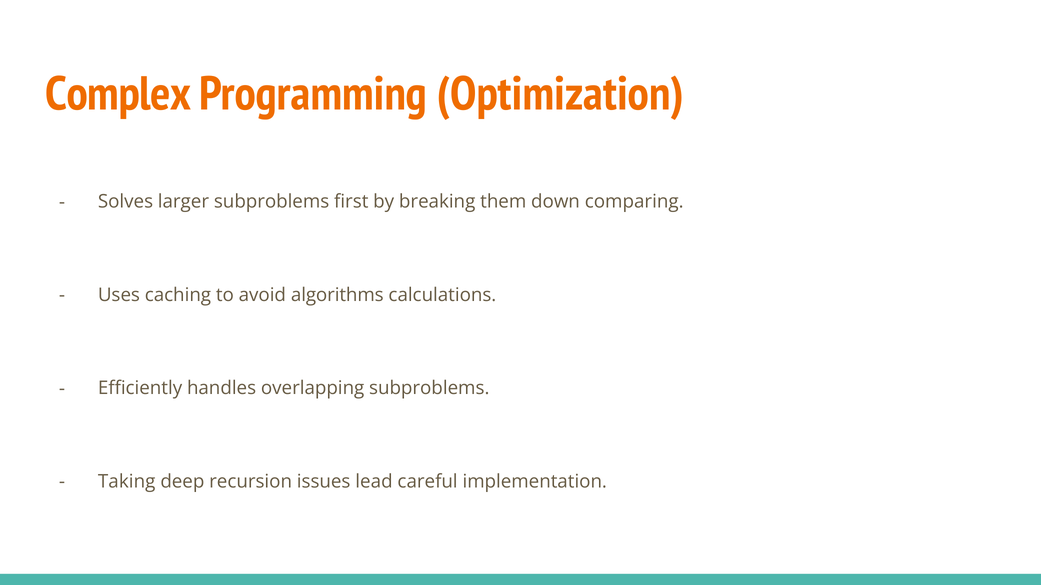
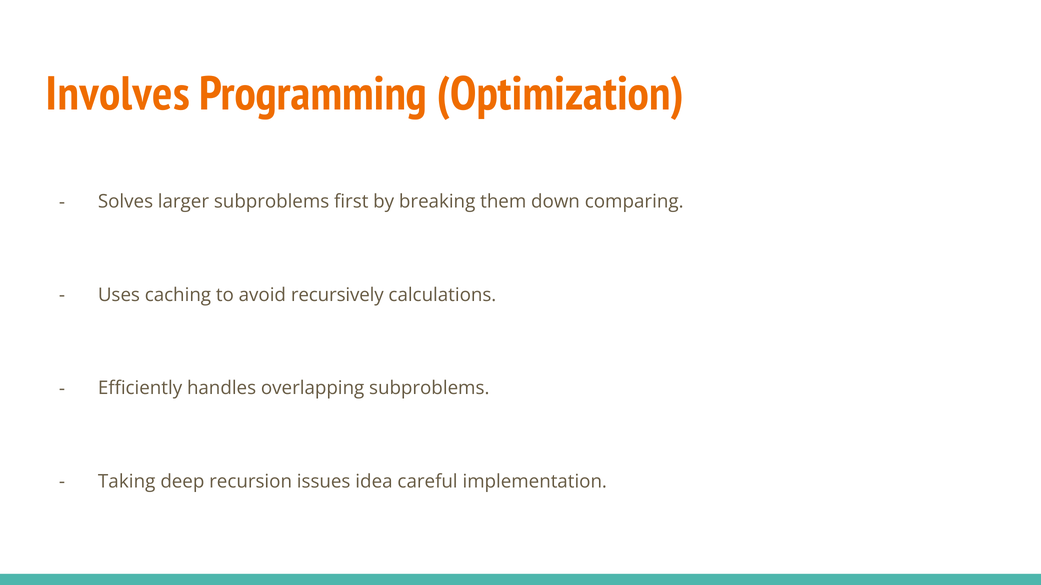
Complex: Complex -> Involves (118, 94)
algorithms: algorithms -> recursively (337, 295)
lead: lead -> idea (374, 482)
